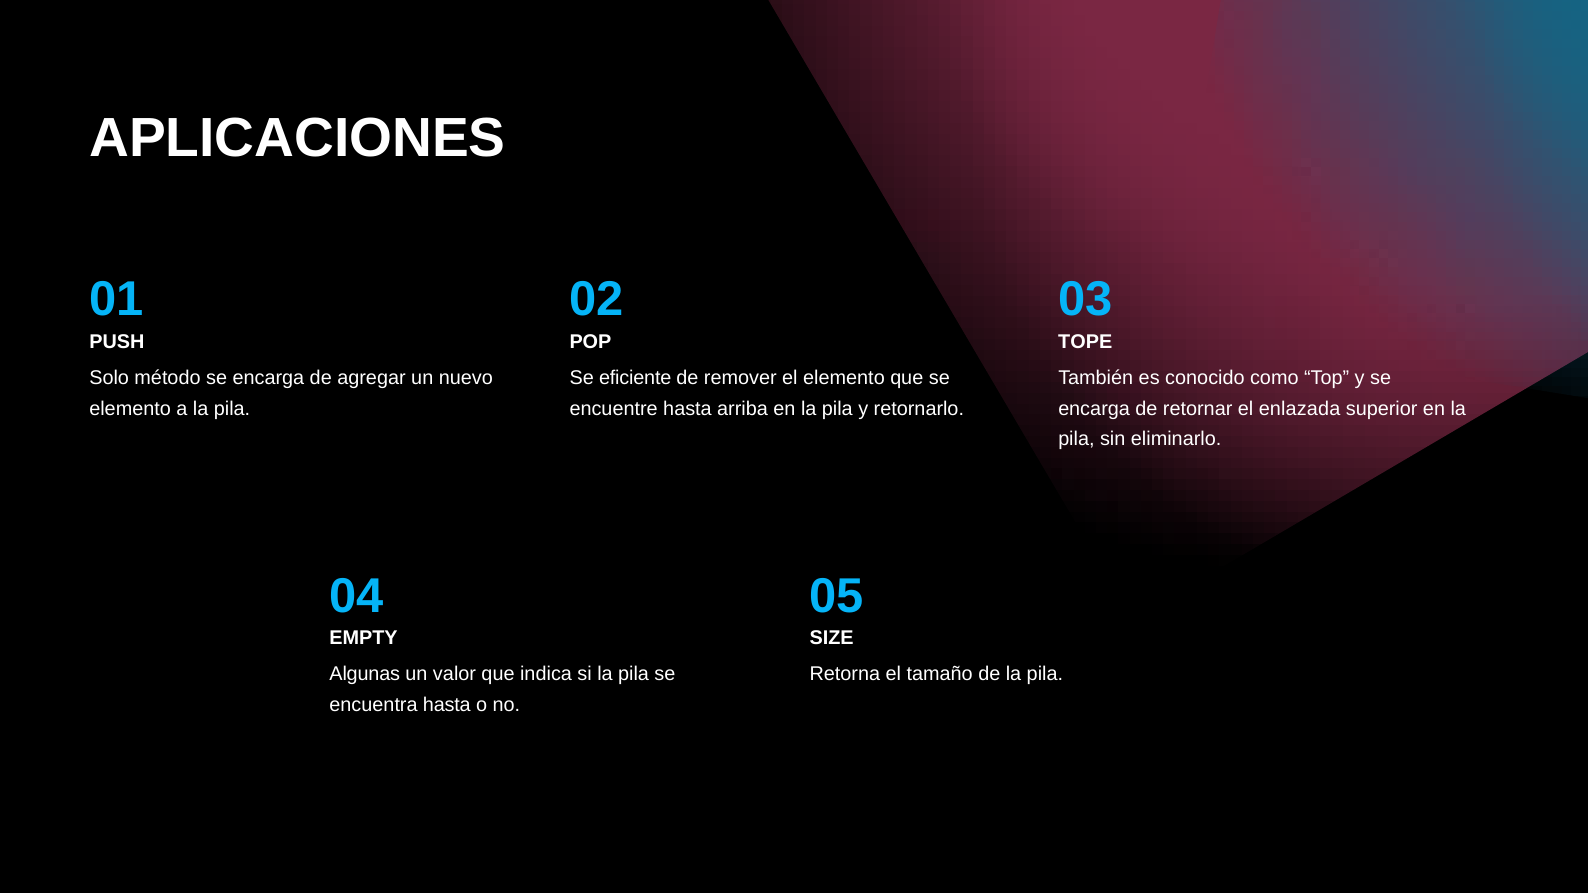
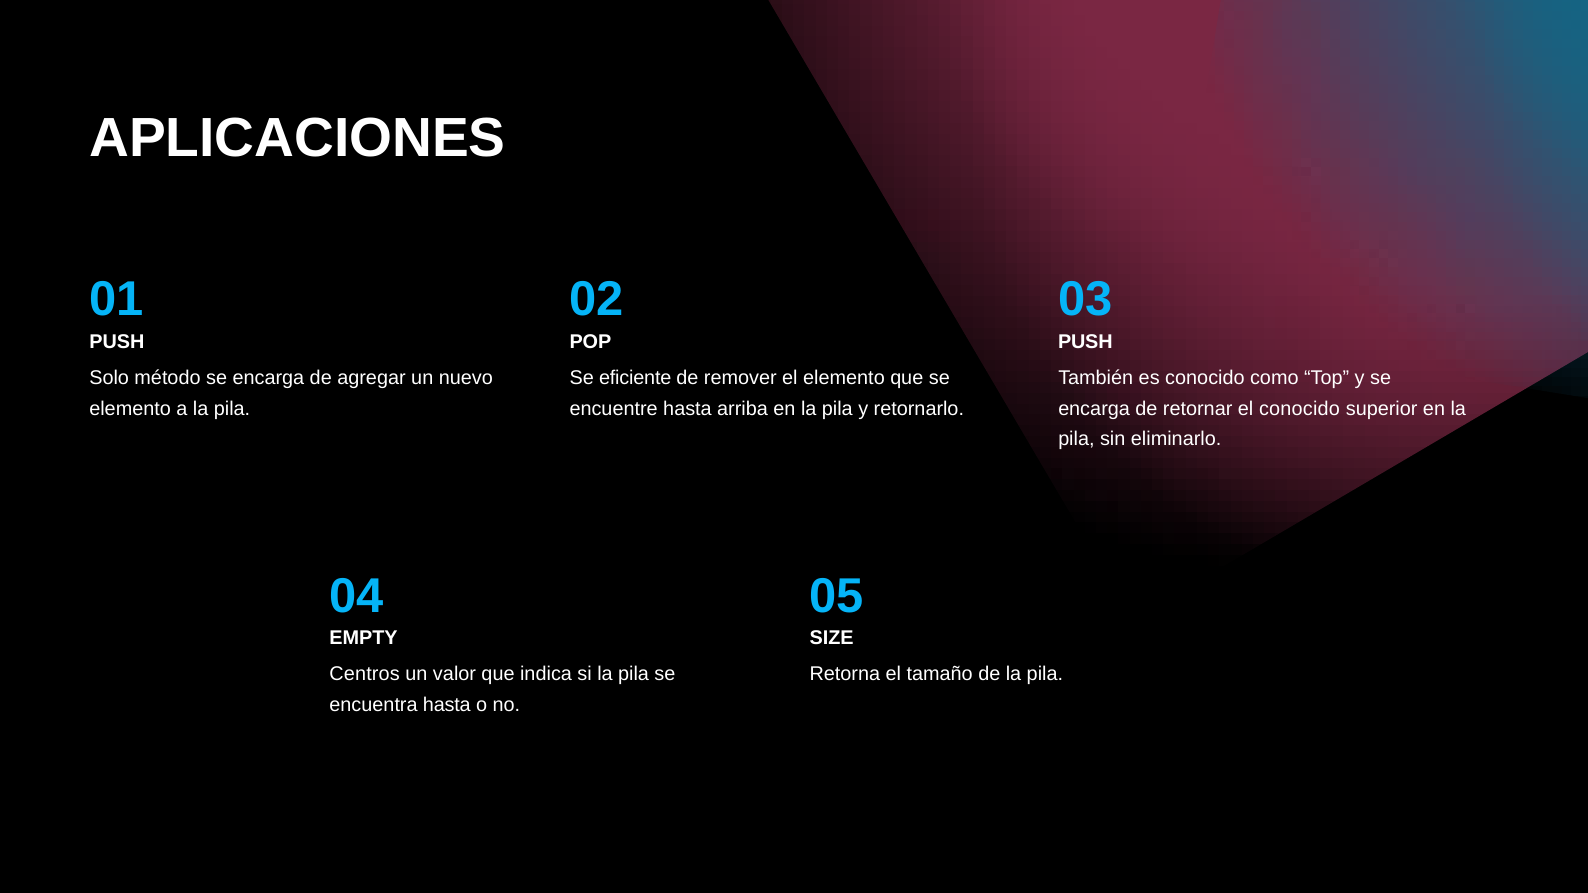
TOPE: TOPE -> PUSH (1085, 342)
el enlazada: enlazada -> conocido (1300, 409)
Algunas: Algunas -> Centros (365, 674)
